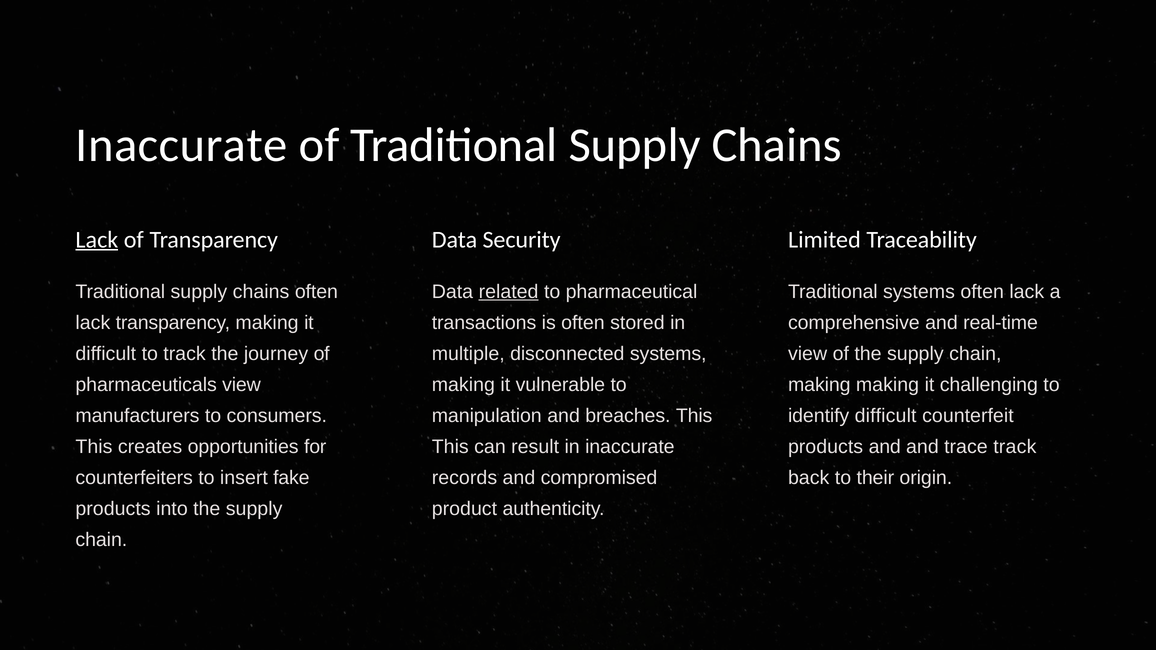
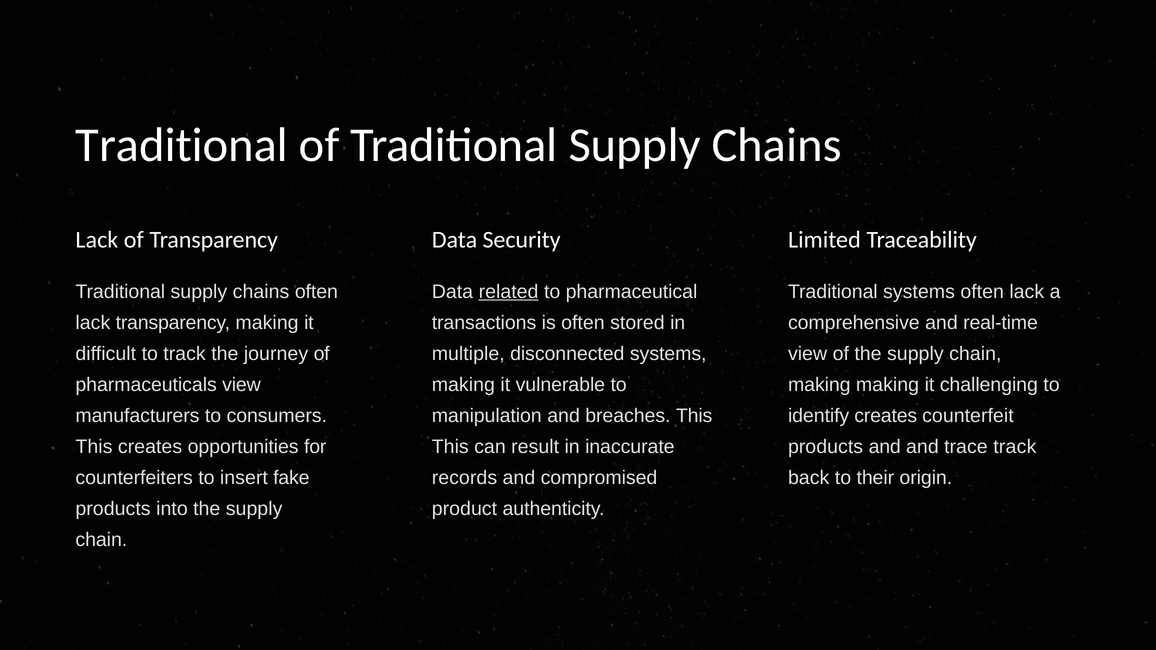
Inaccurate: Inaccurate -> Traditional (182, 145)
Lack underline: present -> none (97, 240)
identify difficult: difficult -> creates (886, 416)
